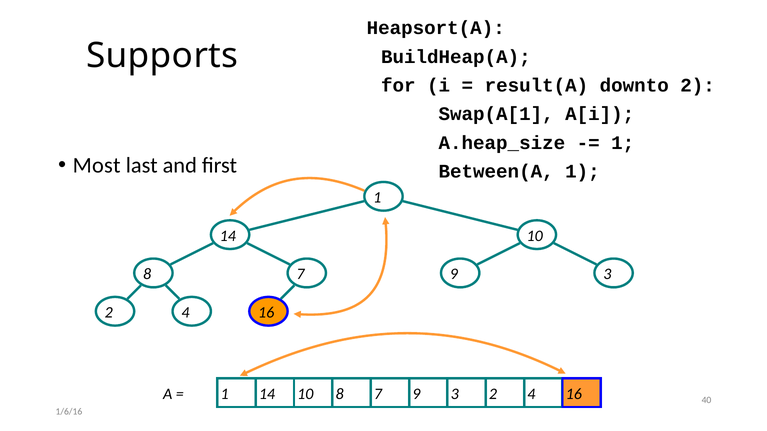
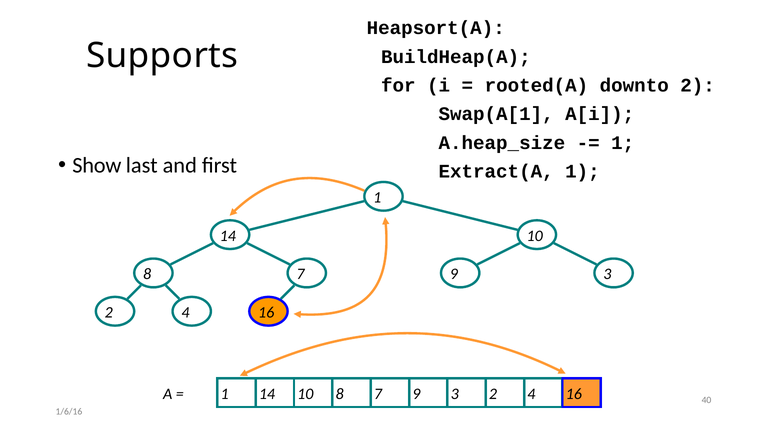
result(A: result(A -> rooted(A (536, 86)
Most: Most -> Show (97, 166)
Between(A: Between(A -> Extract(A (496, 172)
